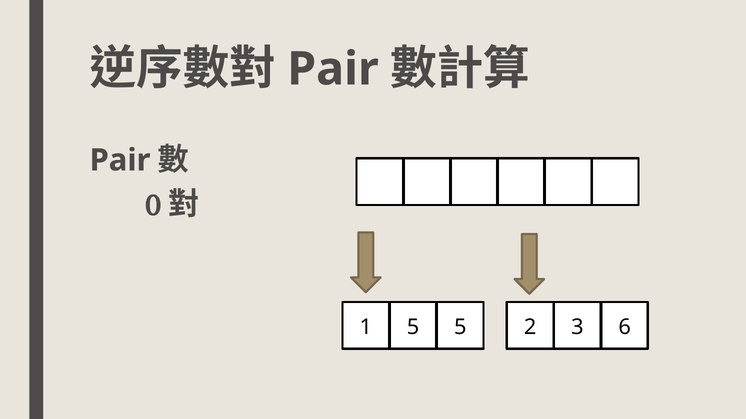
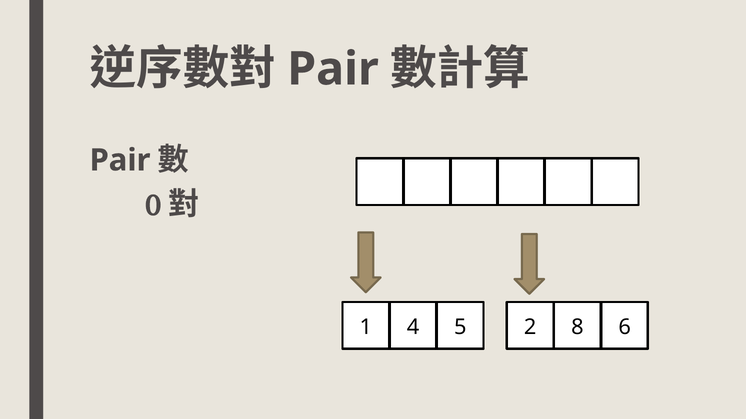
1 5: 5 -> 4 (413, 327)
3: 3 -> 8 (577, 327)
